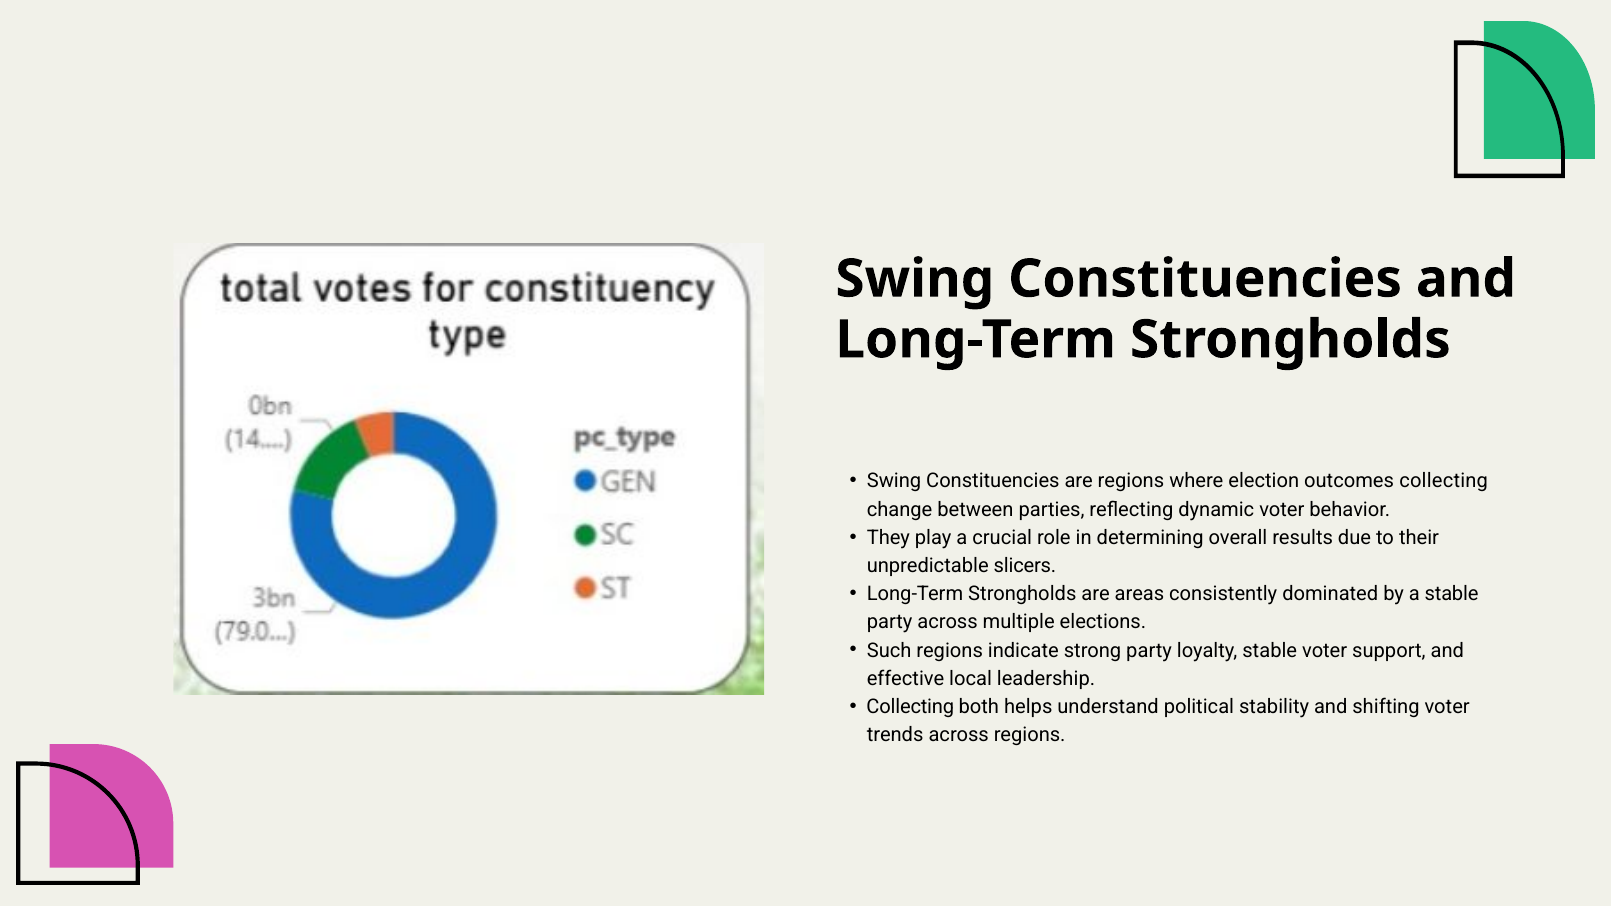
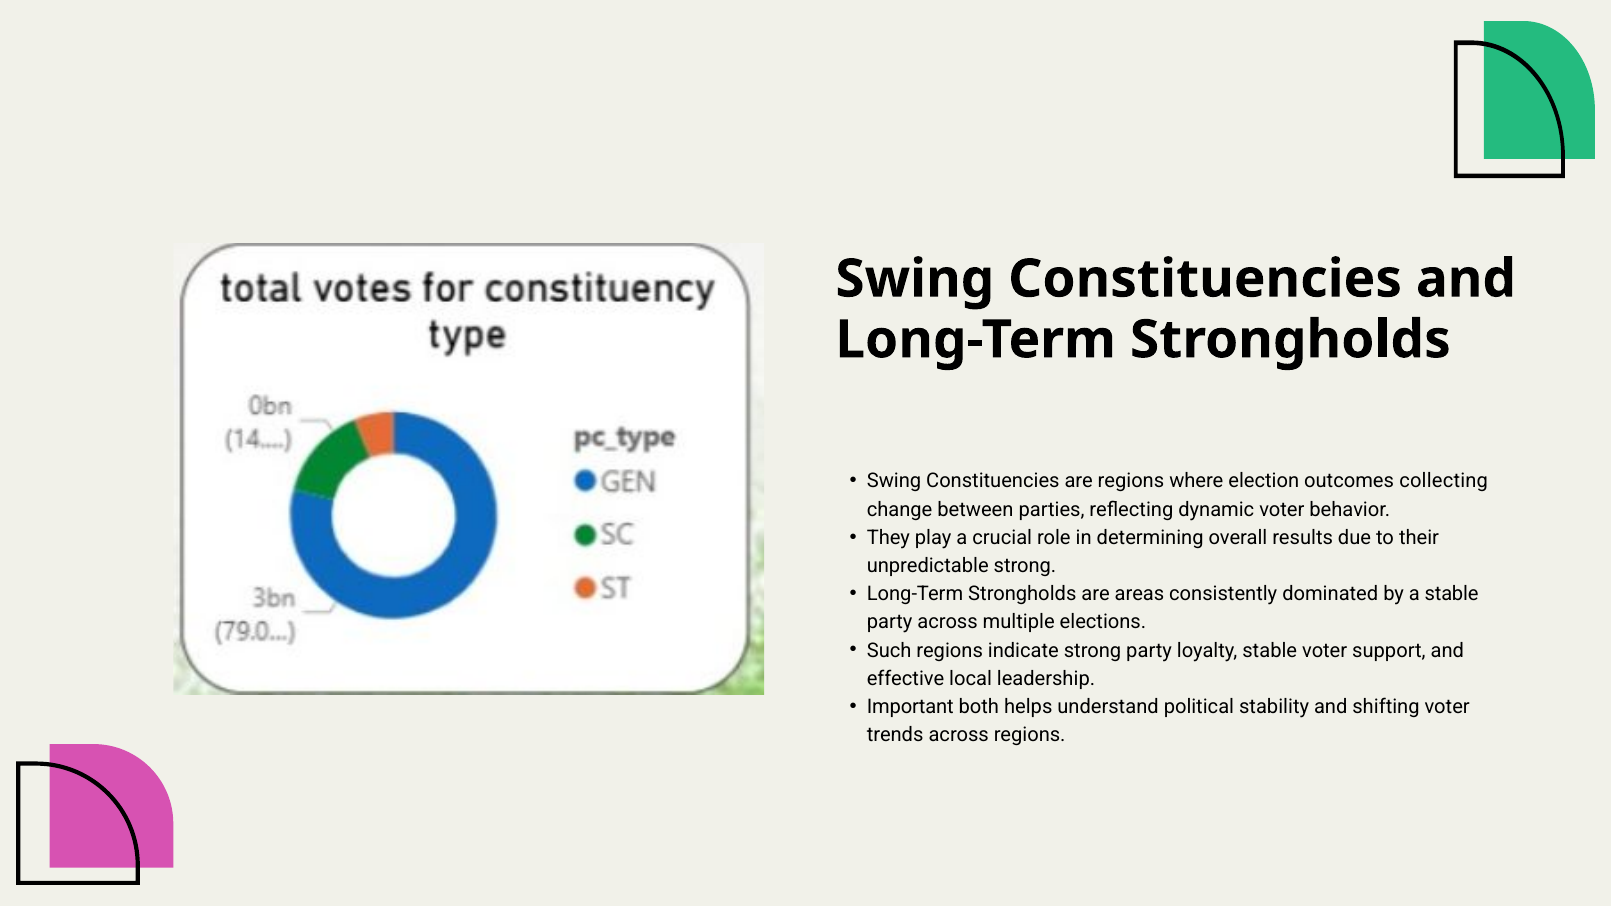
unpredictable slicers: slicers -> strong (1025, 566)
Collecting: Collecting -> Important (910, 707)
